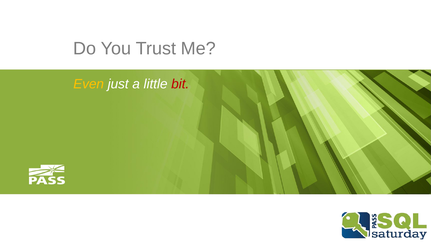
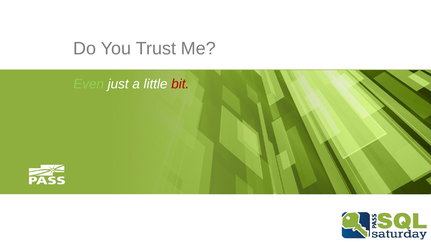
Even colour: yellow -> light green (89, 84)
